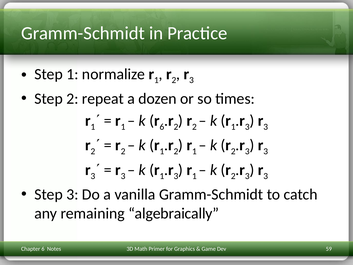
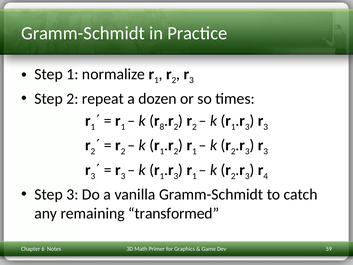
6: 6 -> 8 (162, 127)
3: 3 -> 4 (266, 176)
algebraically: algebraically -> transformed (174, 213)
